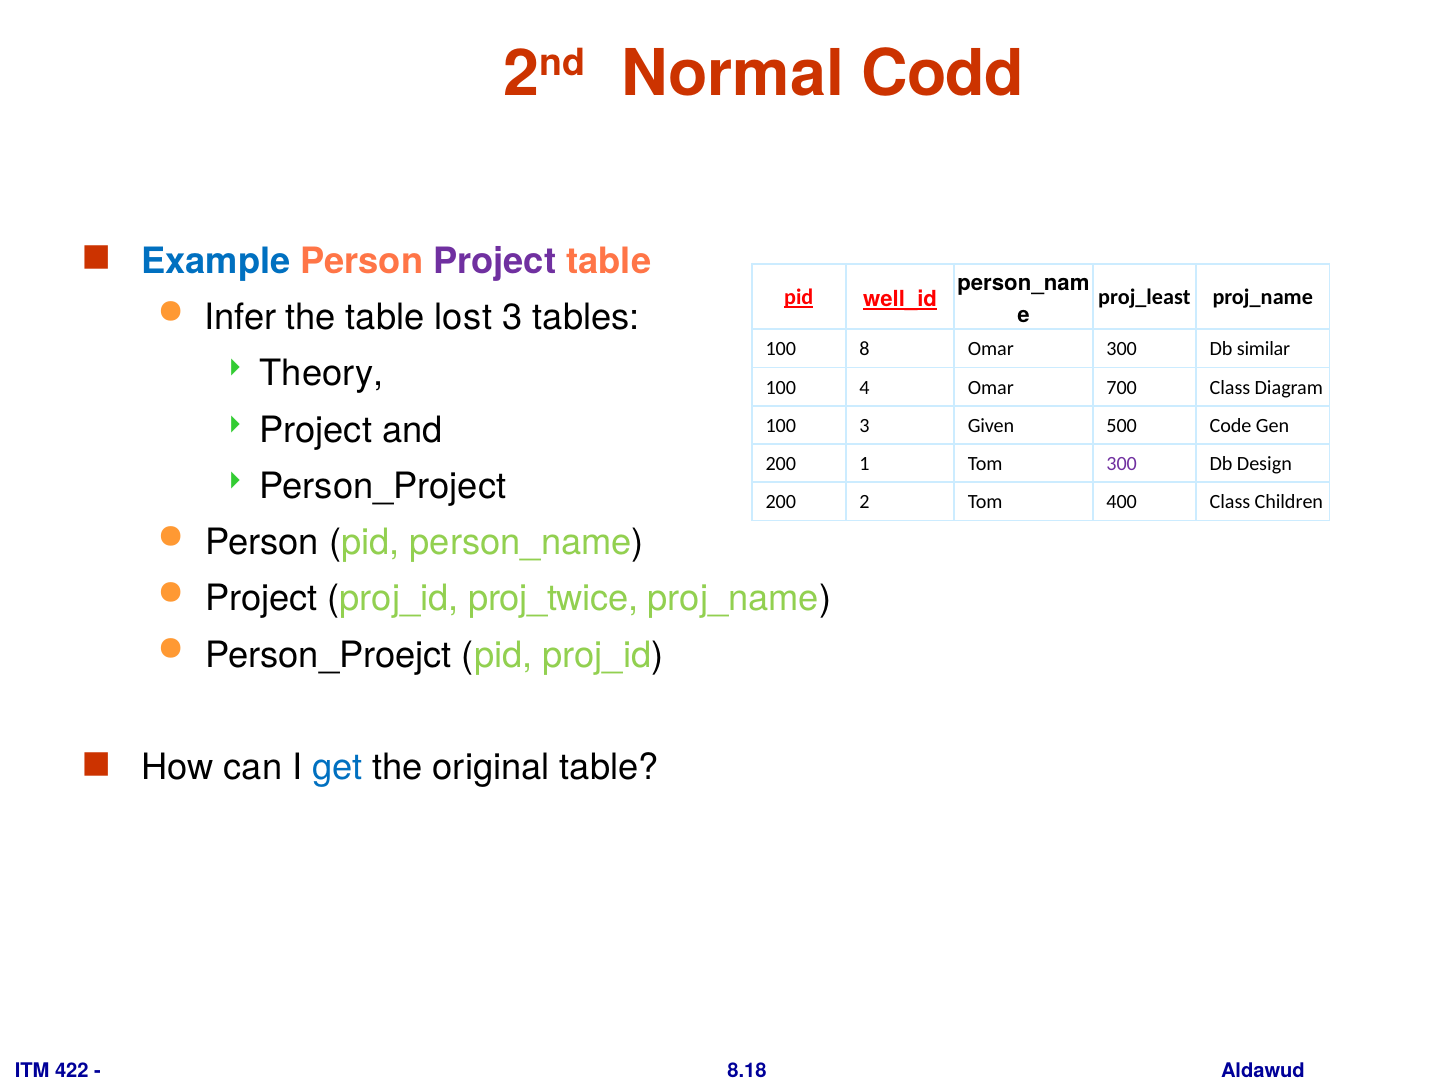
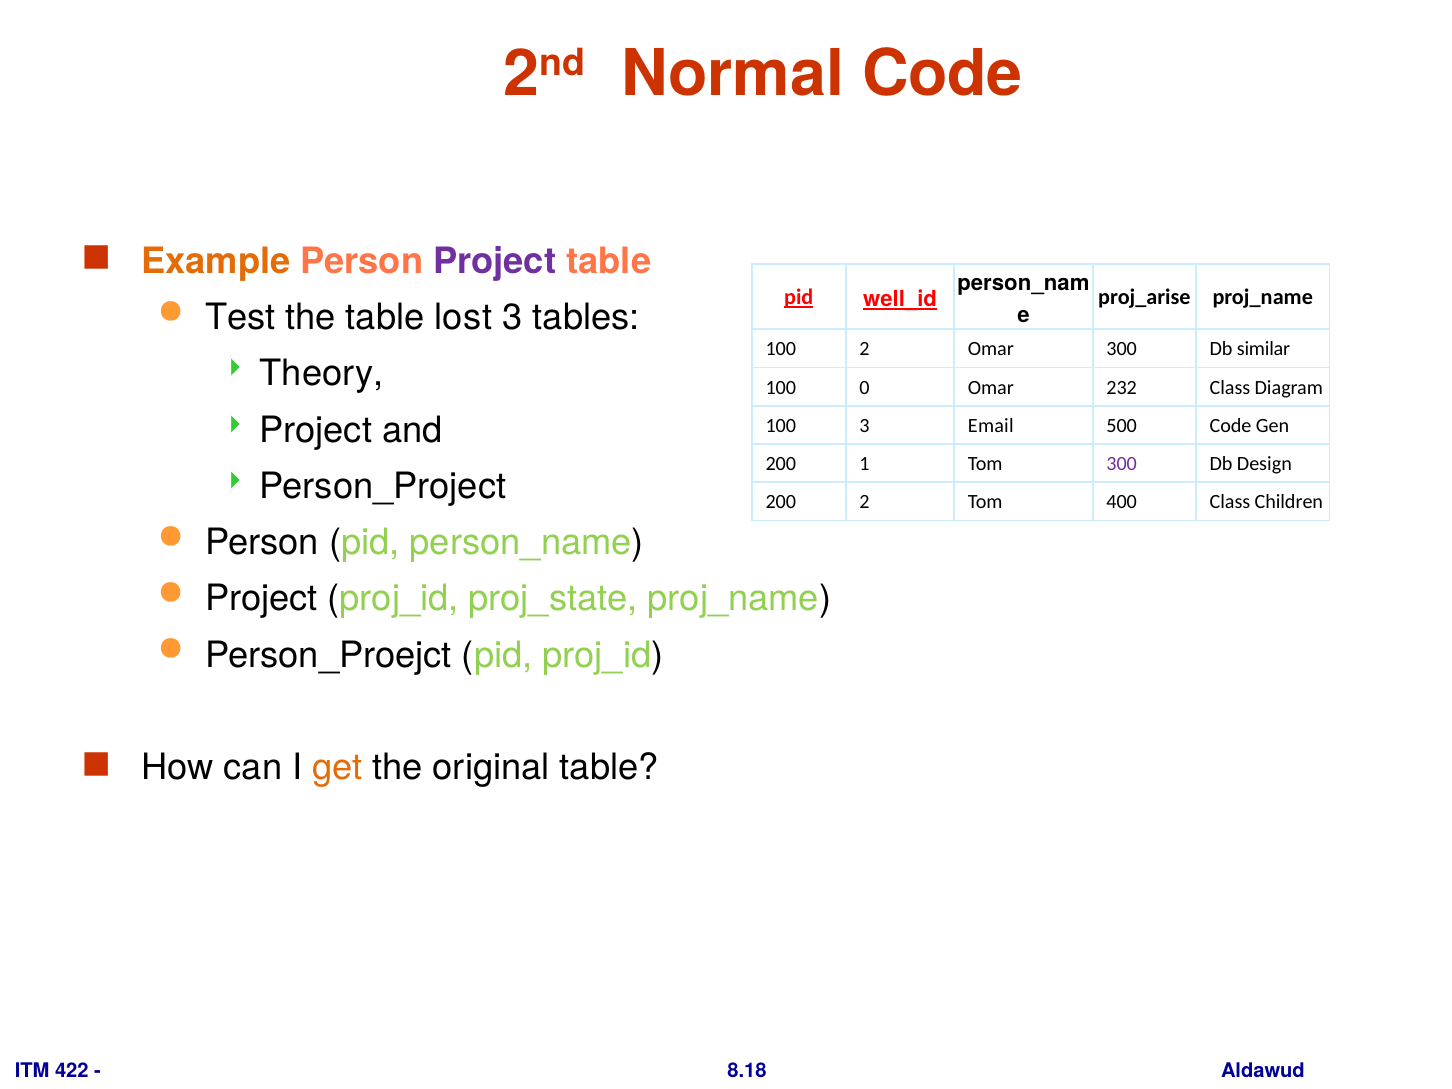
Normal Codd: Codd -> Code (942, 74)
Example colour: blue -> orange (216, 261)
proj_least: proj_least -> proj_arise (1144, 297)
Infer: Infer -> Test (240, 318)
100 8: 8 -> 2 (864, 349)
4: 4 -> 0 (864, 387)
700: 700 -> 232 (1122, 387)
Given: Given -> Email (991, 426)
proj_twice: proj_twice -> proj_state (553, 599)
get colour: blue -> orange (338, 768)
